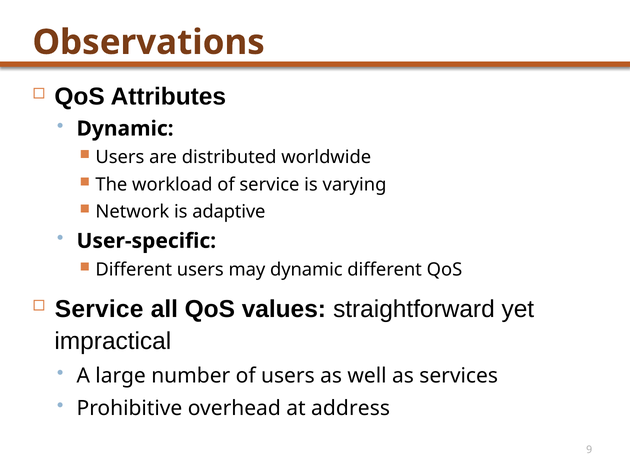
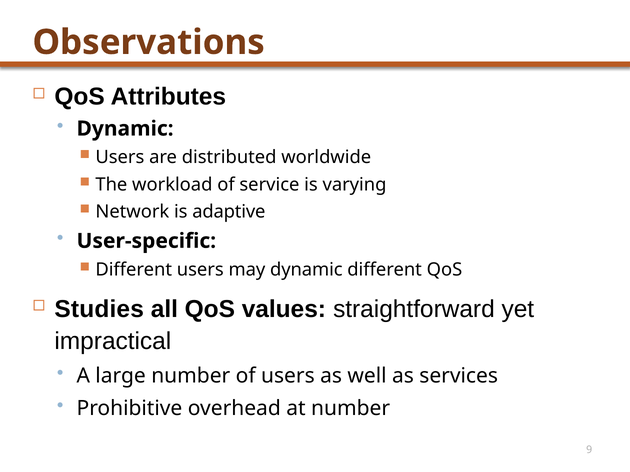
Service: Service -> Studies (99, 309)
at address: address -> number (351, 409)
